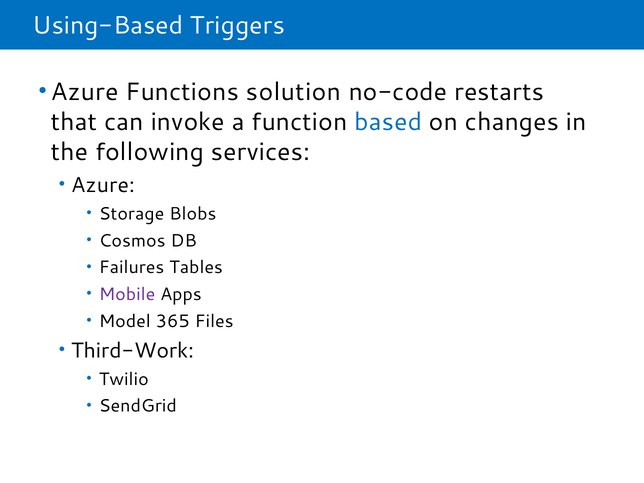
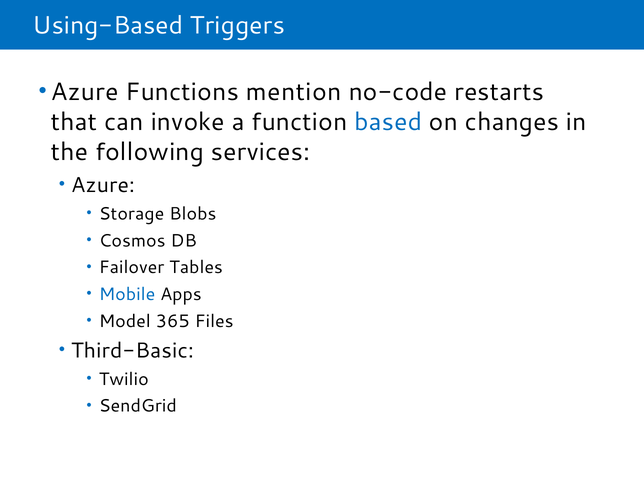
solution: solution -> mention (294, 92)
Failures: Failures -> Failover (132, 267)
Mobile colour: purple -> blue (127, 294)
Third-Work: Third-Work -> Third-Basic (132, 350)
